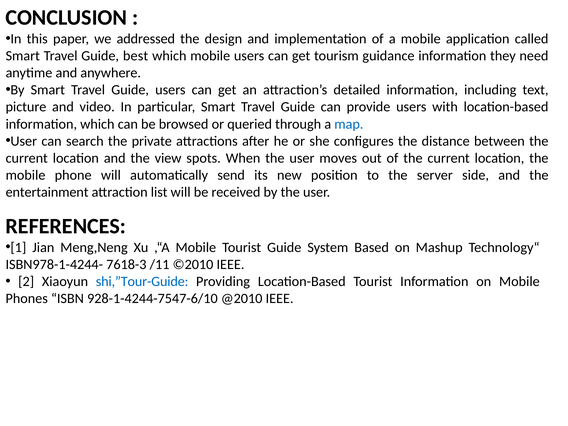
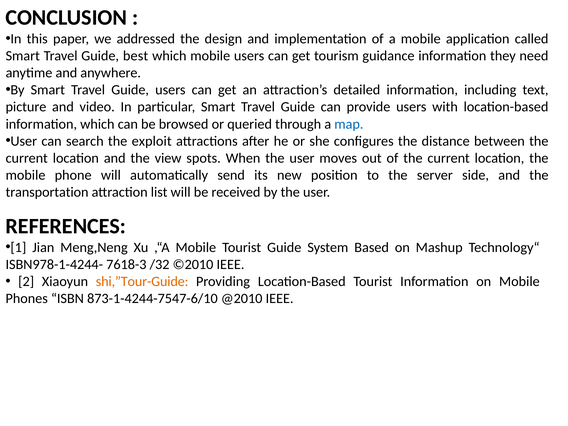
private: private -> exploit (152, 141)
entertainment: entertainment -> transportation (47, 192)
/11: /11 -> /32 (160, 264)
shi,”Tour-Guide colour: blue -> orange (142, 281)
928-1-4244-7547-6/10: 928-1-4244-7547-6/10 -> 873-1-4244-7547-6/10 (152, 299)
